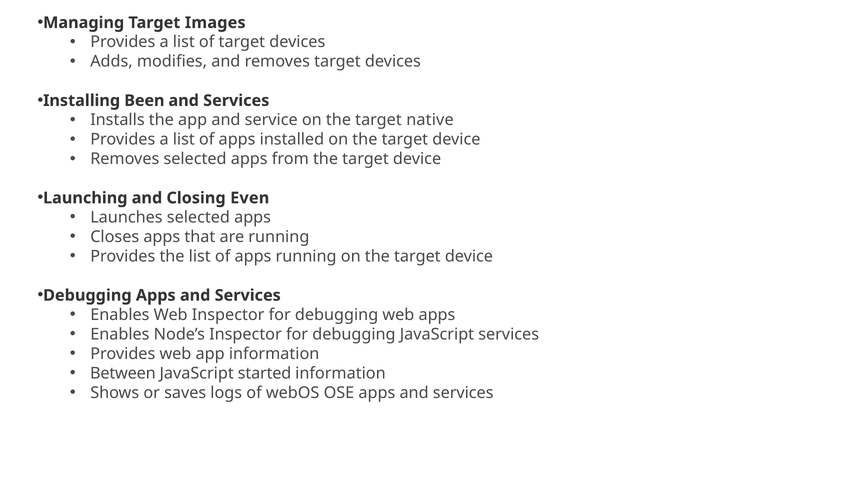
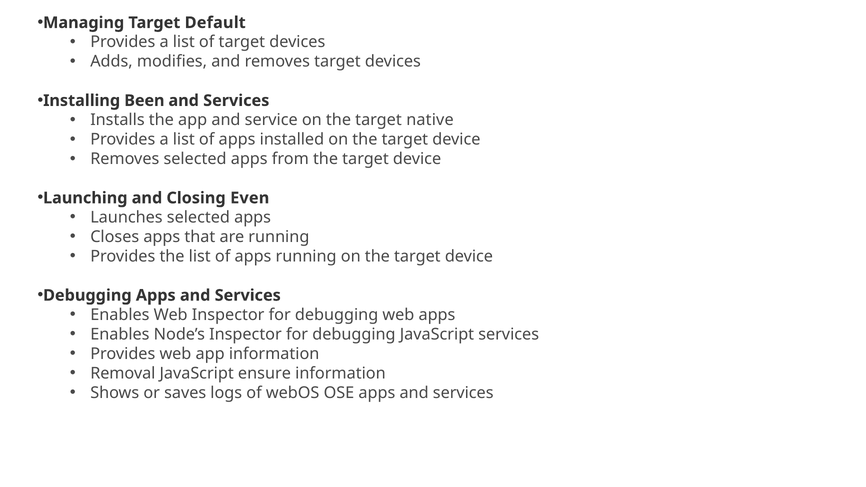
Images: Images -> Default (215, 23)
Between: Between -> Removal (123, 373)
started: started -> ensure (264, 373)
